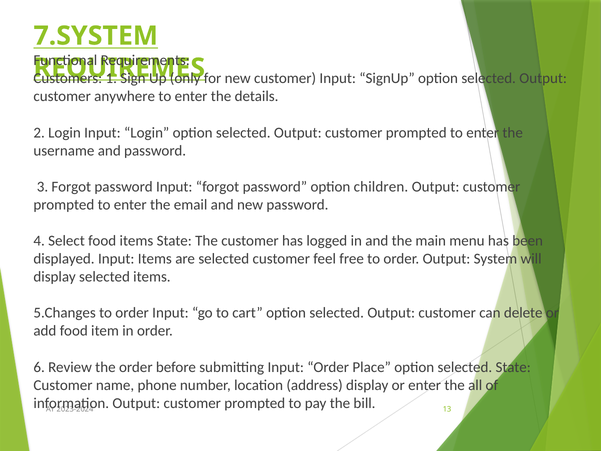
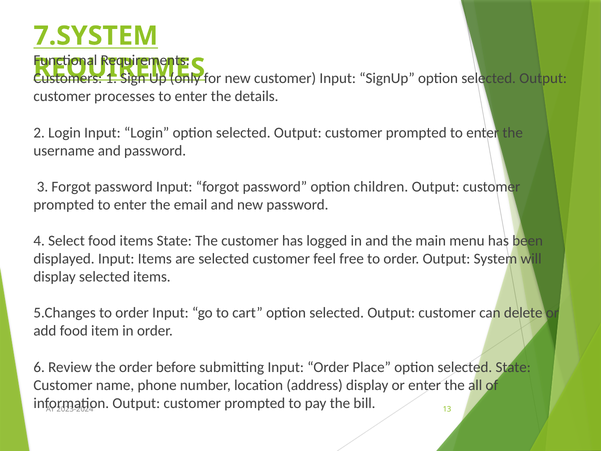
anywhere: anywhere -> processes (125, 96)
